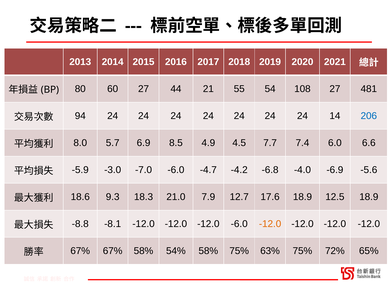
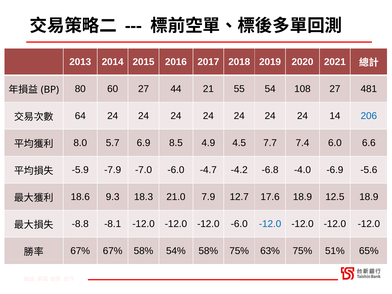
94: 94 -> 64 (80, 116)
-3.0: -3.0 -> -7.9 (113, 170)
-12.0 colour: orange -> blue (270, 224)
72%: 72% -> 51% (335, 251)
